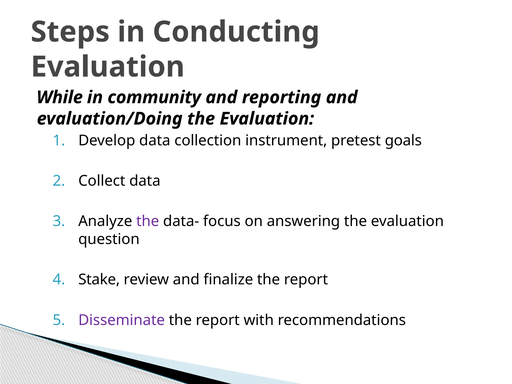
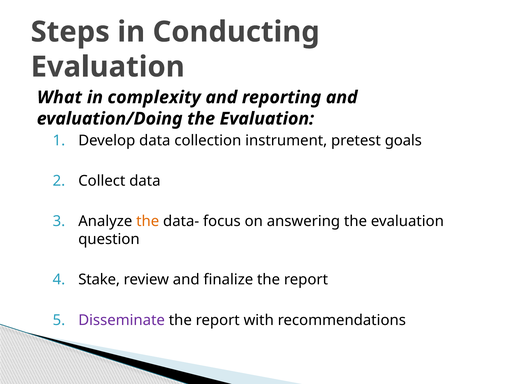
While: While -> What (59, 97)
community: community -> complexity (154, 97)
the colour: purple -> orange (148, 221)
